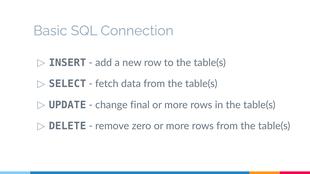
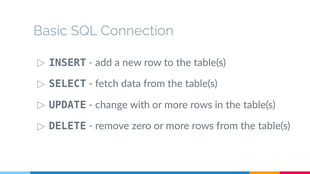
final: final -> with (140, 105)
